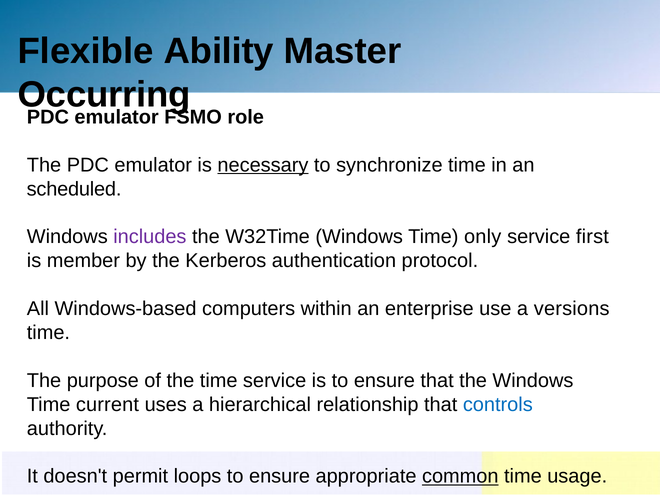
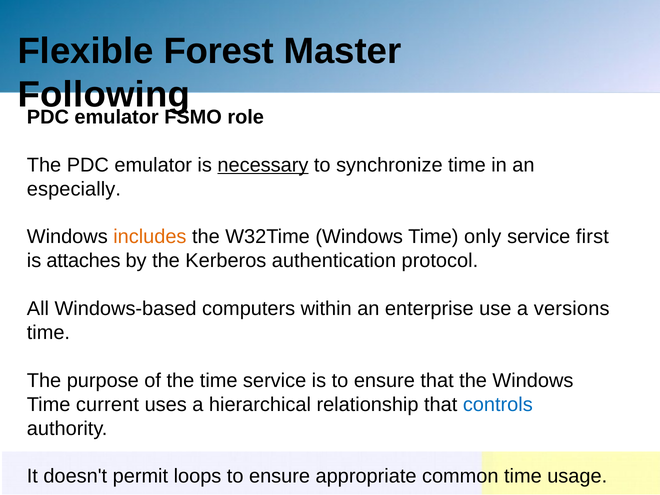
Ability: Ability -> Forest (219, 51)
Occurring: Occurring -> Following (104, 95)
scheduled: scheduled -> especially (74, 189)
includes colour: purple -> orange (150, 237)
member: member -> attaches (83, 261)
common underline: present -> none (460, 476)
